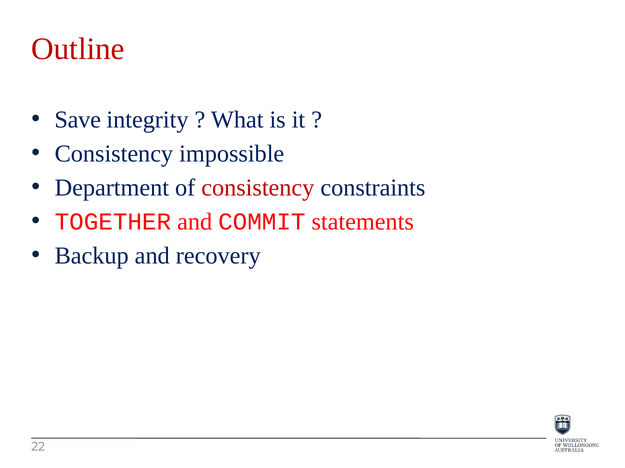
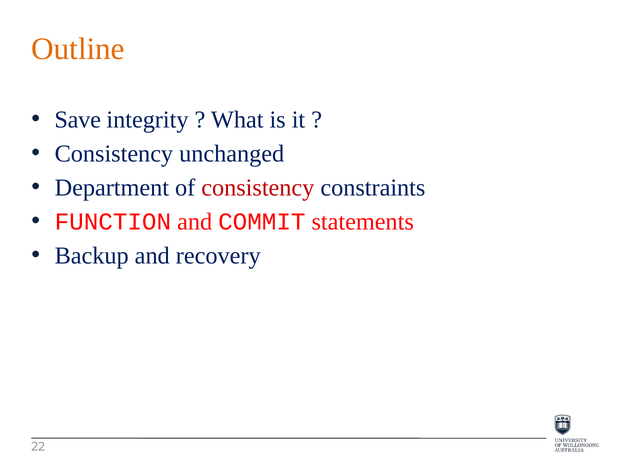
Outline colour: red -> orange (78, 49)
impossible: impossible -> unchanged (232, 154)
TOGETHER: TOGETHER -> FUNCTION (113, 222)
